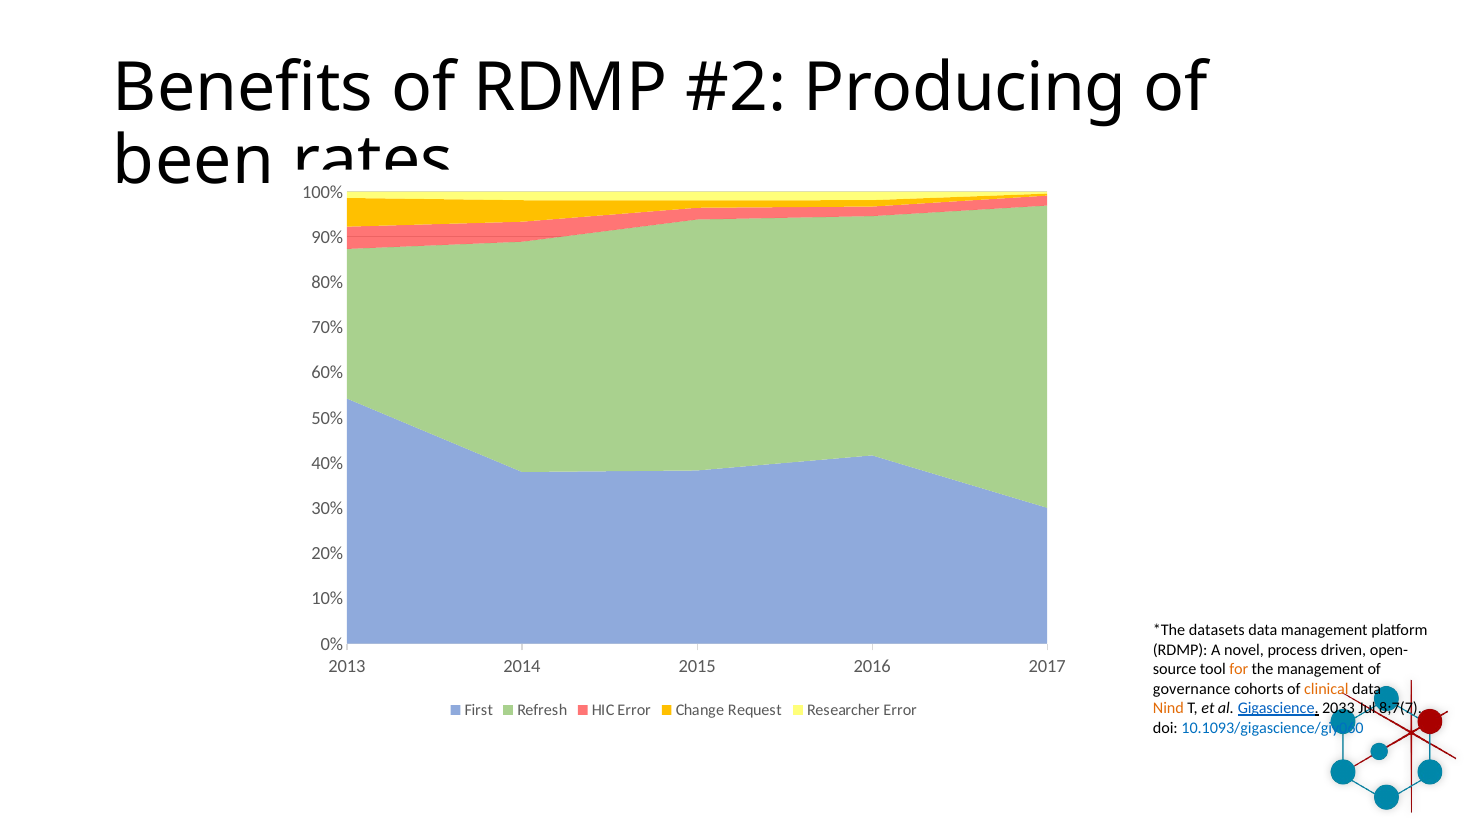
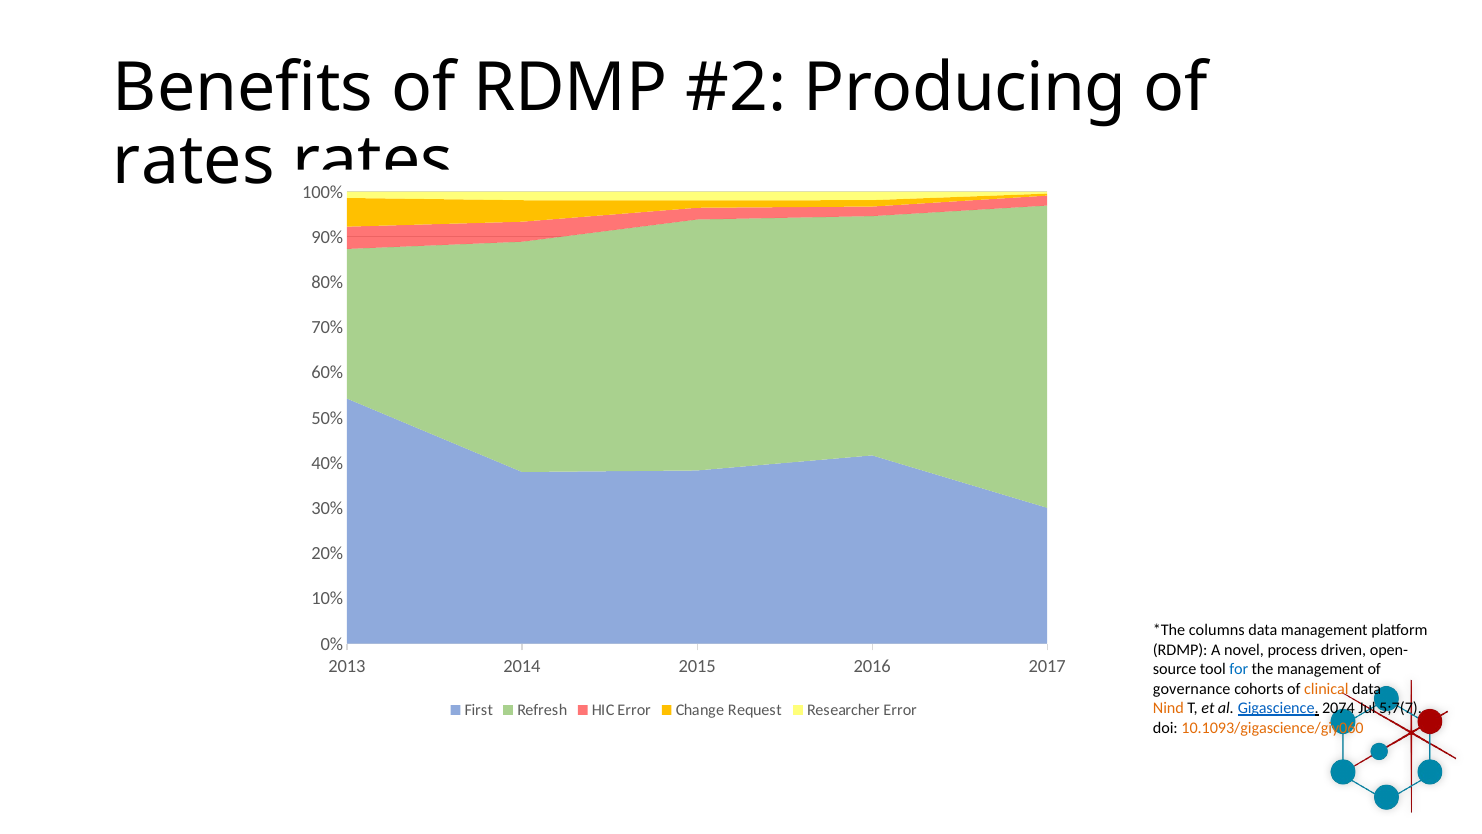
been: been -> rates (194, 161)
datasets: datasets -> columns (1217, 630)
for colour: orange -> blue (1239, 669)
2033: 2033 -> 2074 (1338, 708)
8;7(7: 8;7(7 -> 5;7(7 (1401, 708)
10.1093/gigascience/giy060 colour: blue -> orange (1273, 727)
